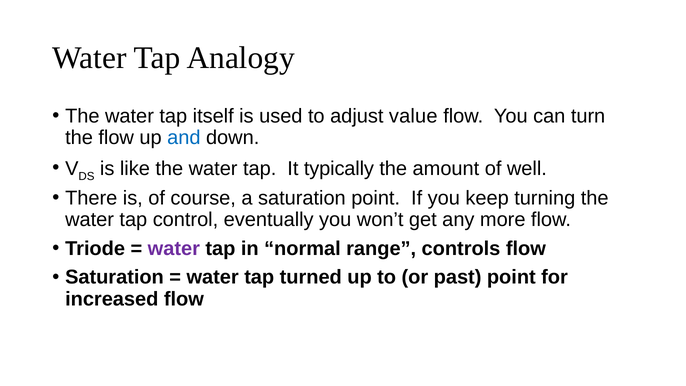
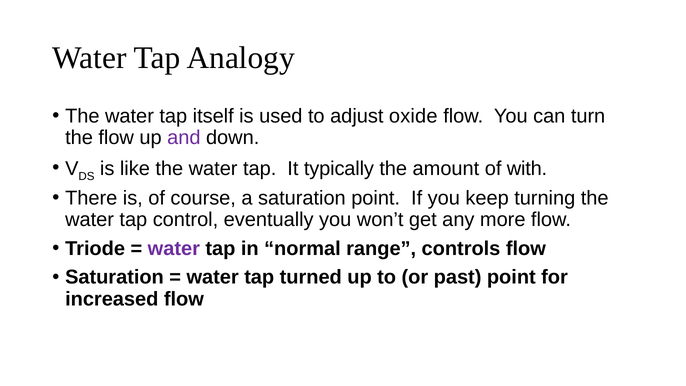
value: value -> oxide (413, 116)
and colour: blue -> purple (184, 138)
well: well -> with (527, 169)
